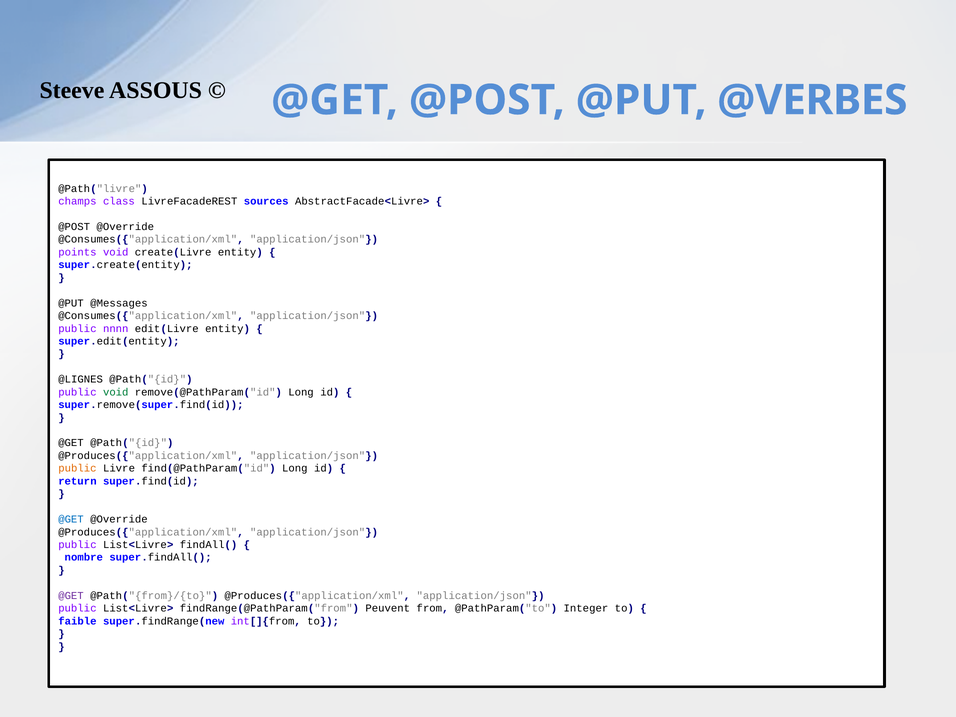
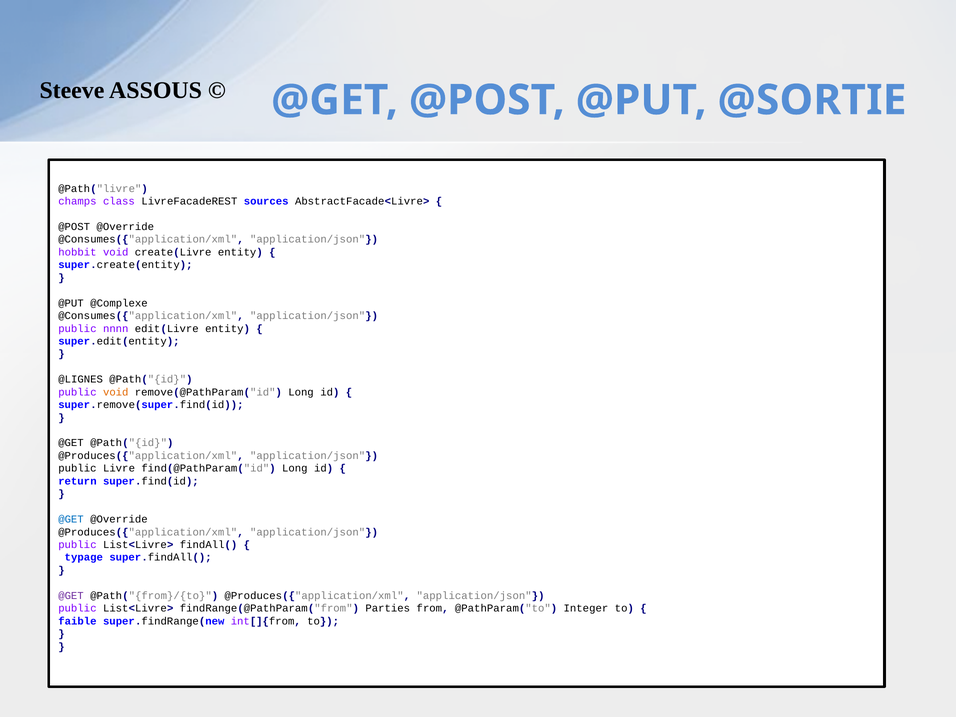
@VERBES: @VERBES -> @SORTIE (812, 100)
points: points -> hobbit (77, 252)
@Messages: @Messages -> @Complexe (119, 303)
void colour: green -> orange (116, 392)
public colour: orange -> black (77, 468)
nombre: nombre -> typage (84, 557)
Peuvent: Peuvent -> Parties (388, 608)
